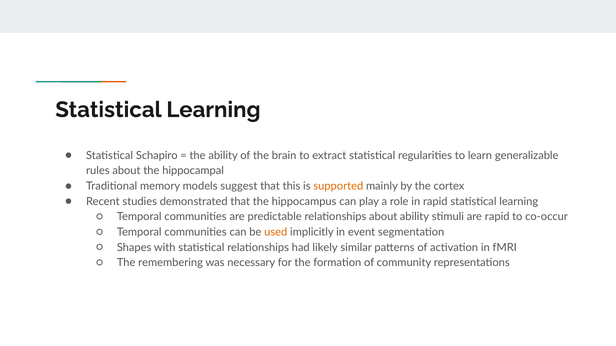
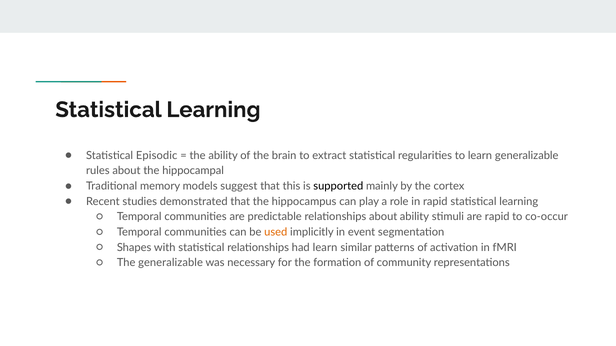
Schapiro: Schapiro -> Episodic (157, 156)
supported colour: orange -> black (338, 186)
had likely: likely -> learn (325, 248)
The remembering: remembering -> generalizable (171, 263)
